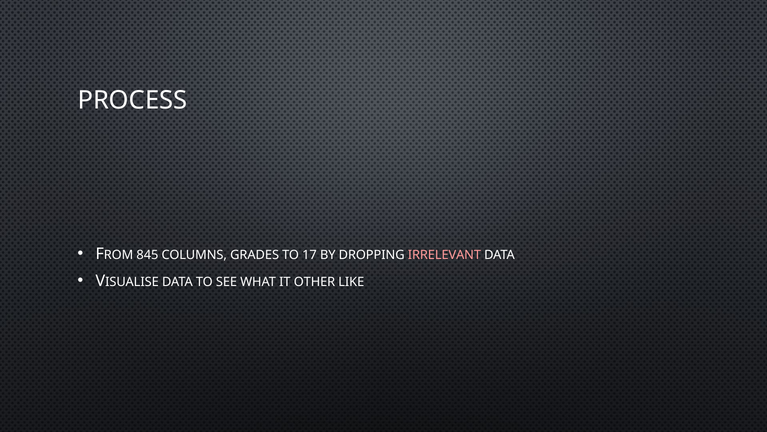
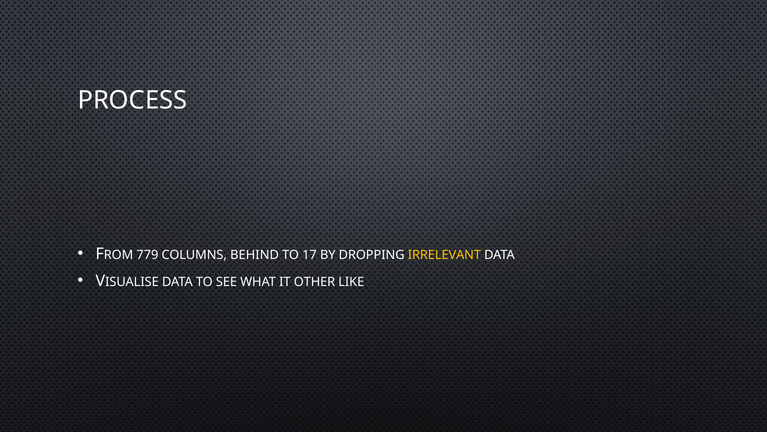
845: 845 -> 779 (147, 255)
GRADES: GRADES -> BEHIND (255, 255)
IRRELEVANT colour: pink -> yellow (444, 255)
